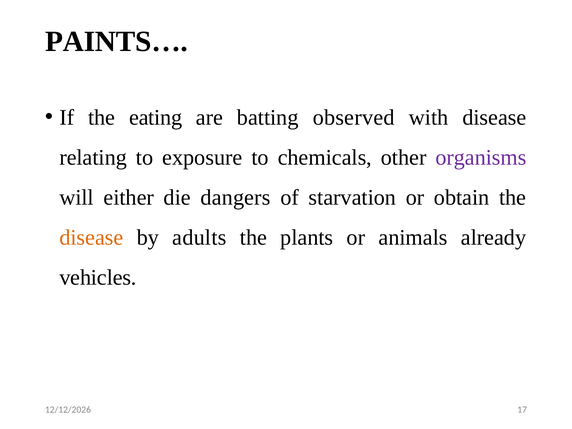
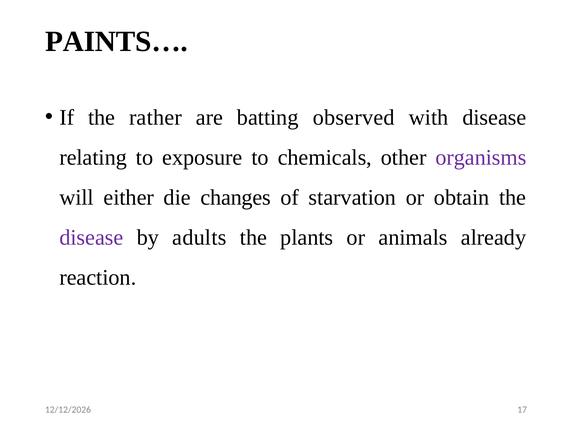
eating: eating -> rather (155, 117)
dangers: dangers -> changes (236, 197)
disease colour: orange -> purple (91, 238)
vehicles: vehicles -> reaction (98, 278)
